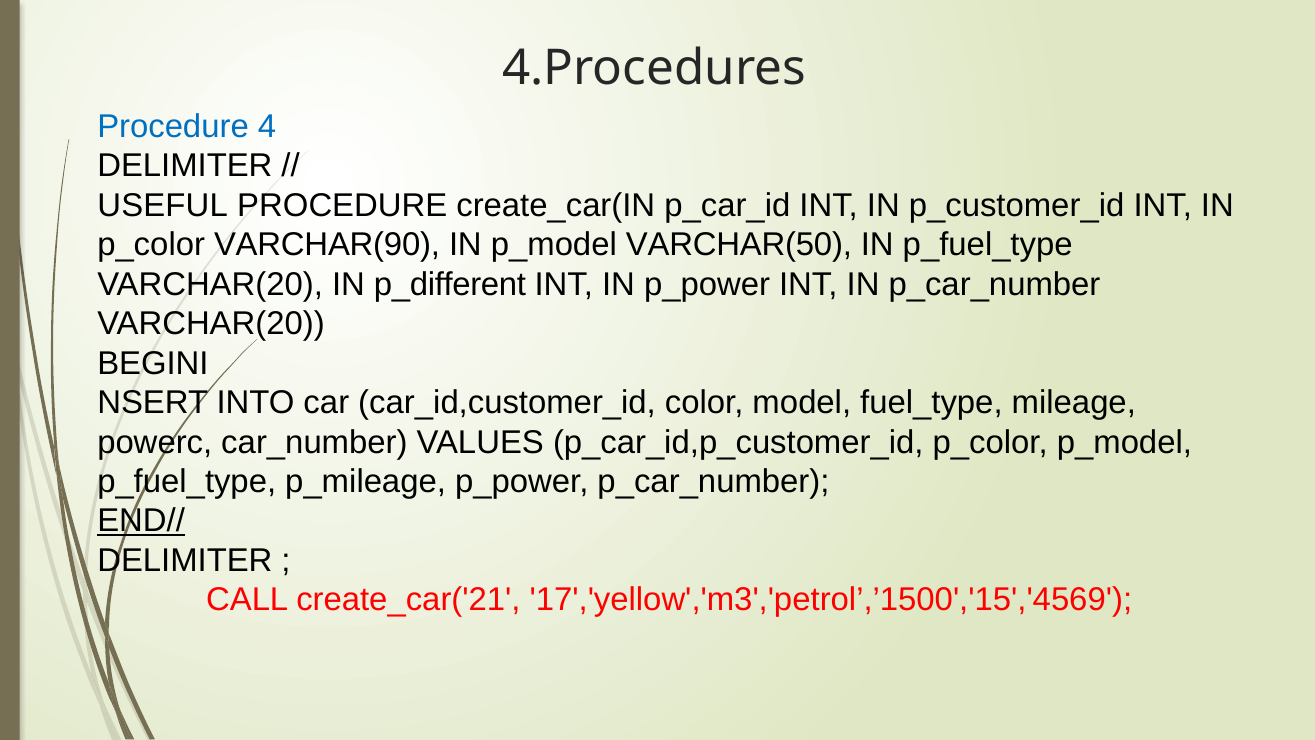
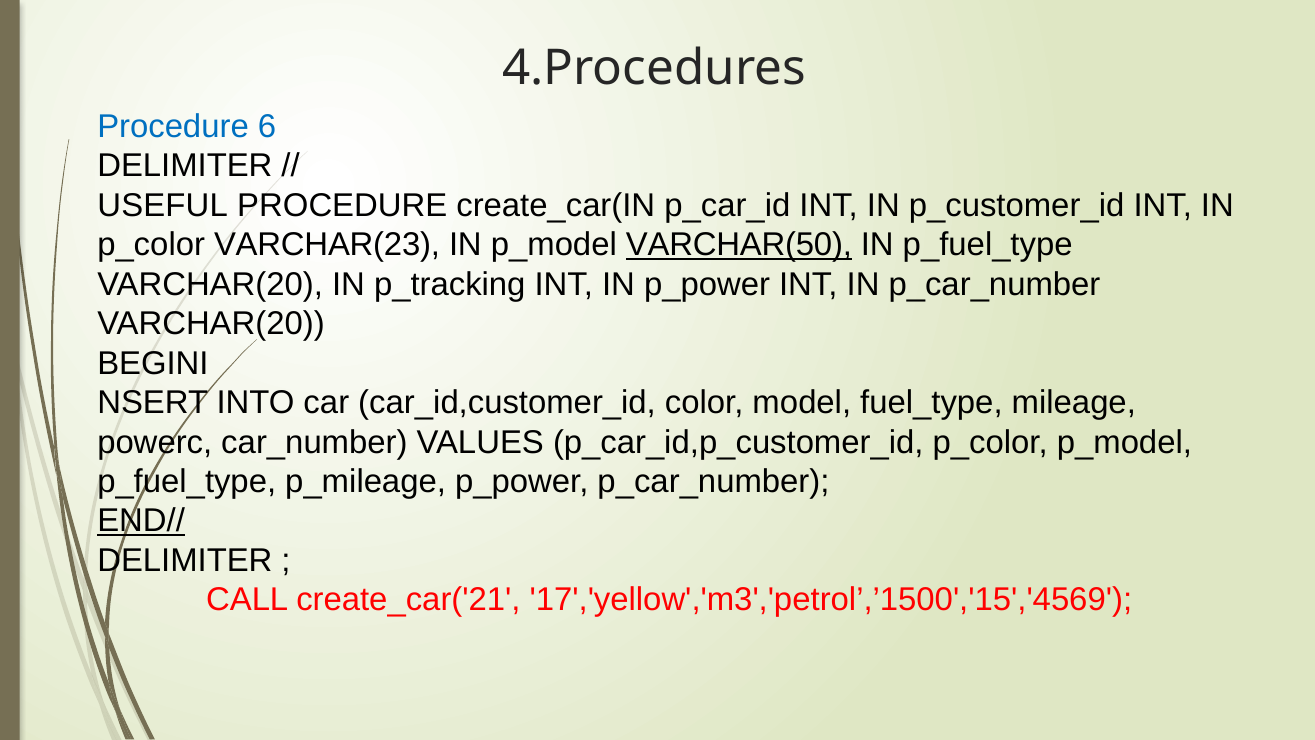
4: 4 -> 6 (267, 126)
VARCHAR(90: VARCHAR(90 -> VARCHAR(23 (327, 245)
VARCHAR(50 underline: none -> present (739, 245)
p_different: p_different -> p_tracking (450, 284)
